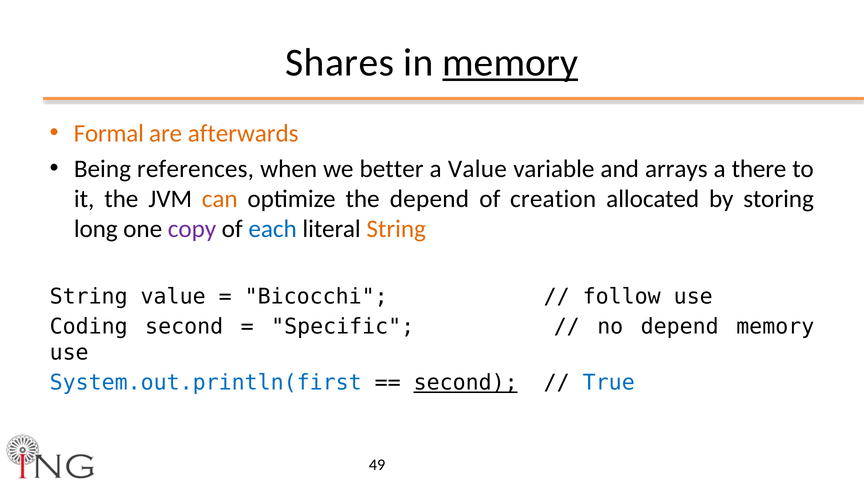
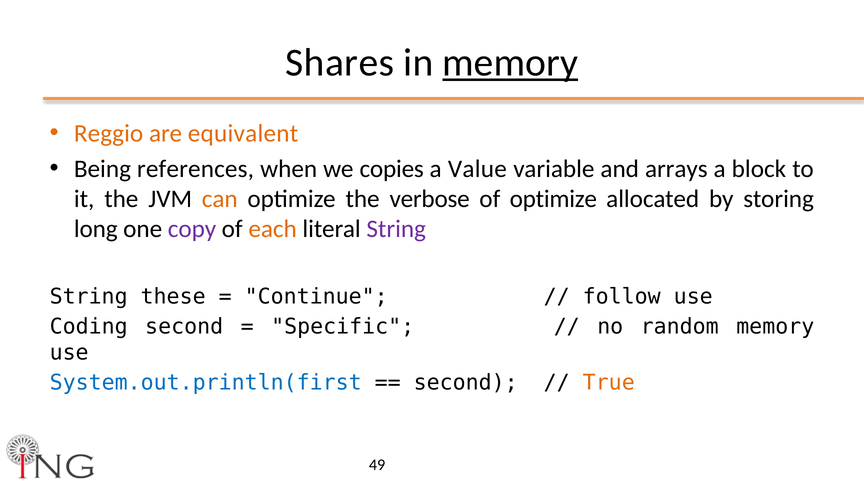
Formal: Formal -> Reggio (109, 133)
afterwards: afterwards -> equivalent (243, 133)
better: better -> copies (392, 169)
there: there -> block (759, 169)
the depend: depend -> verbose (430, 199)
of creation: creation -> optimize (553, 199)
each colour: blue -> orange (273, 229)
String colour: orange -> purple (396, 229)
String value: value -> these (173, 296)
Bicocchi: Bicocchi -> Continue (316, 296)
no depend: depend -> random (680, 327)
second underline: present -> none (466, 383)
True colour: blue -> orange (609, 383)
